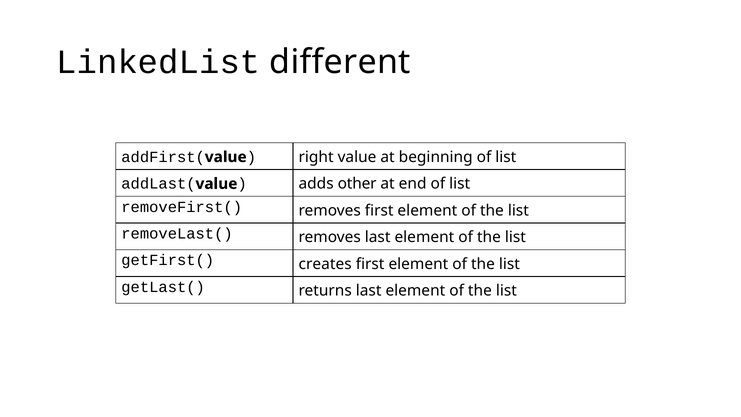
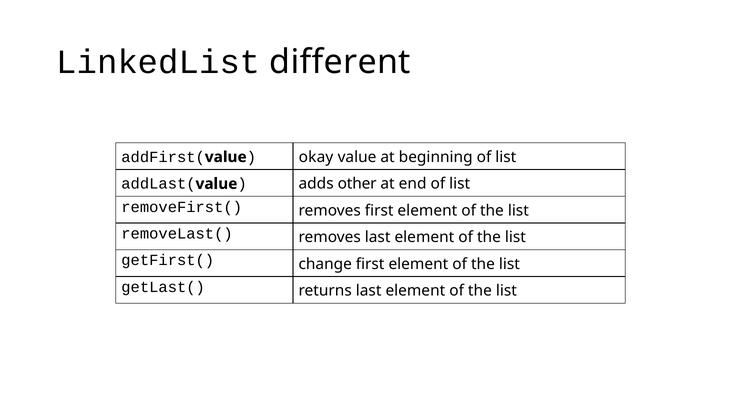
right: right -> okay (316, 157)
creates: creates -> change (325, 264)
